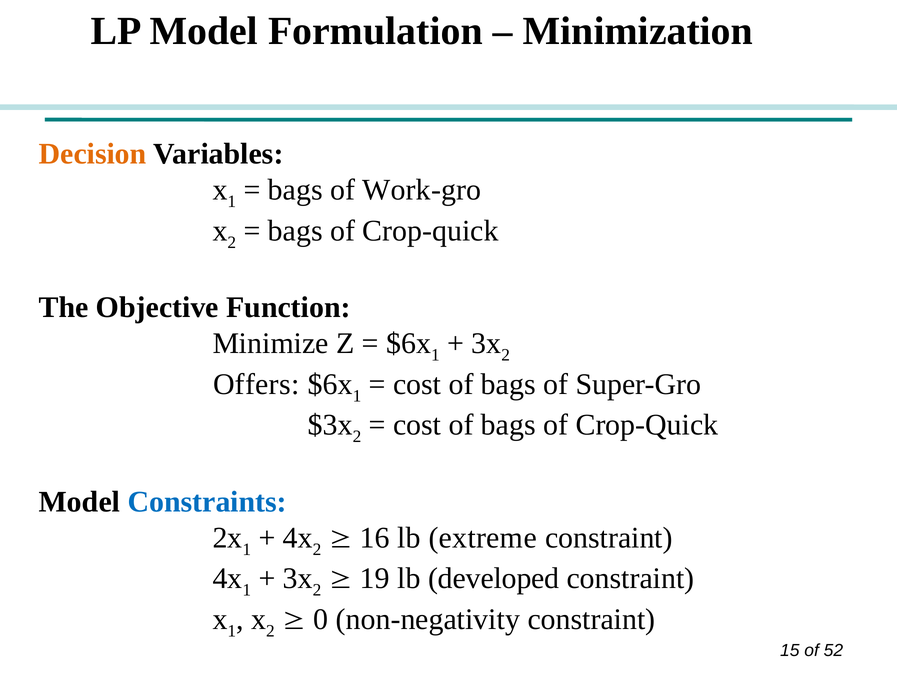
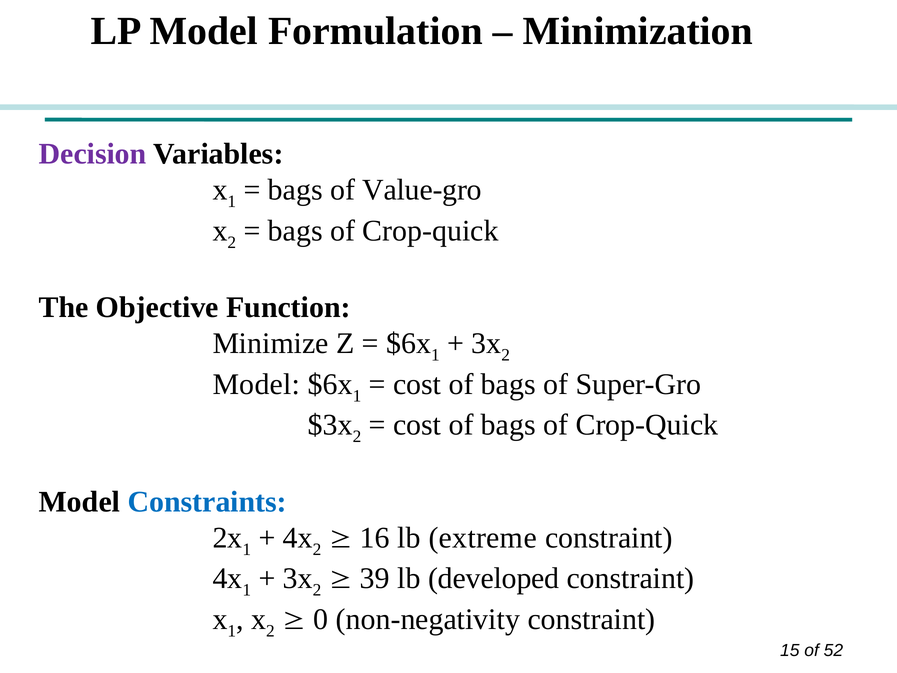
Decision colour: orange -> purple (93, 154)
Work-gro: Work-gro -> Value-gro (422, 190)
Offers: Offers -> Model (256, 384)
19: 19 -> 39 (375, 578)
